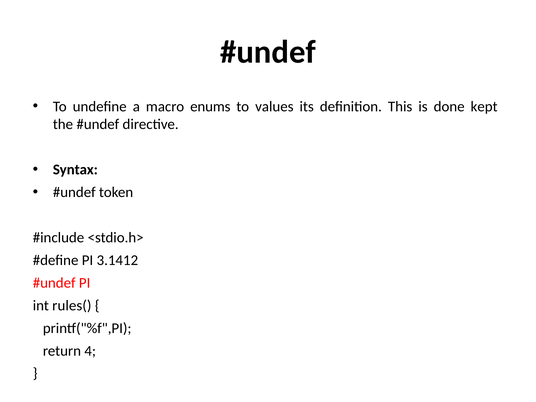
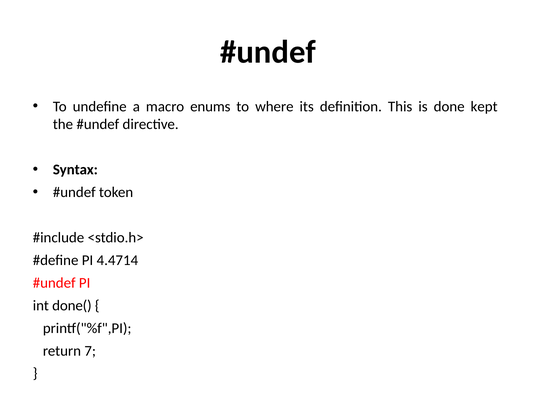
values: values -> where (274, 106)
3.1412: 3.1412 -> 4.4714 (117, 260)
rules(: rules( -> done( (72, 305)
4: 4 -> 7 (90, 351)
